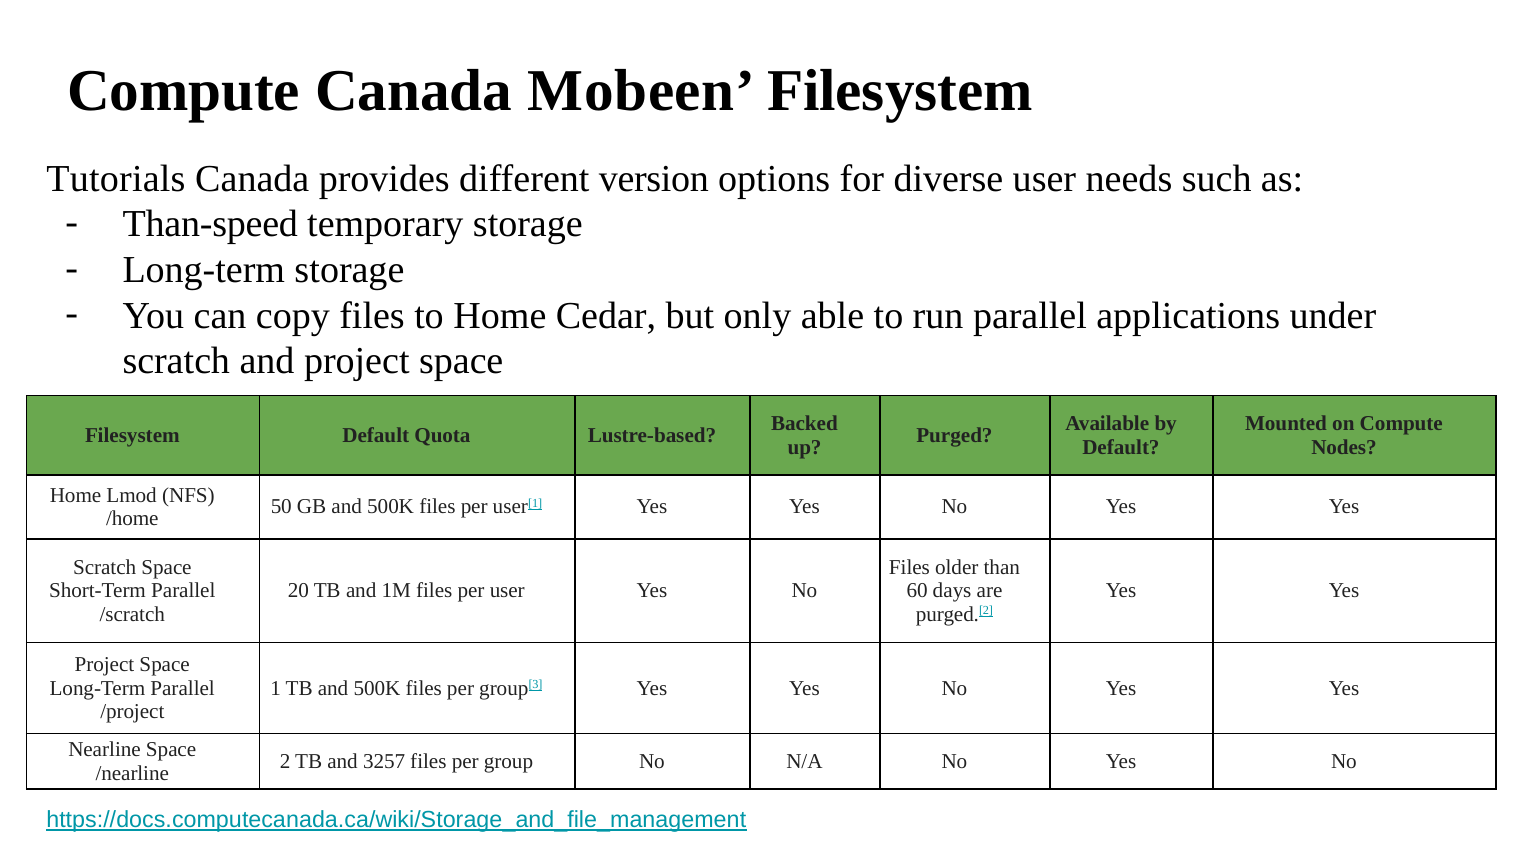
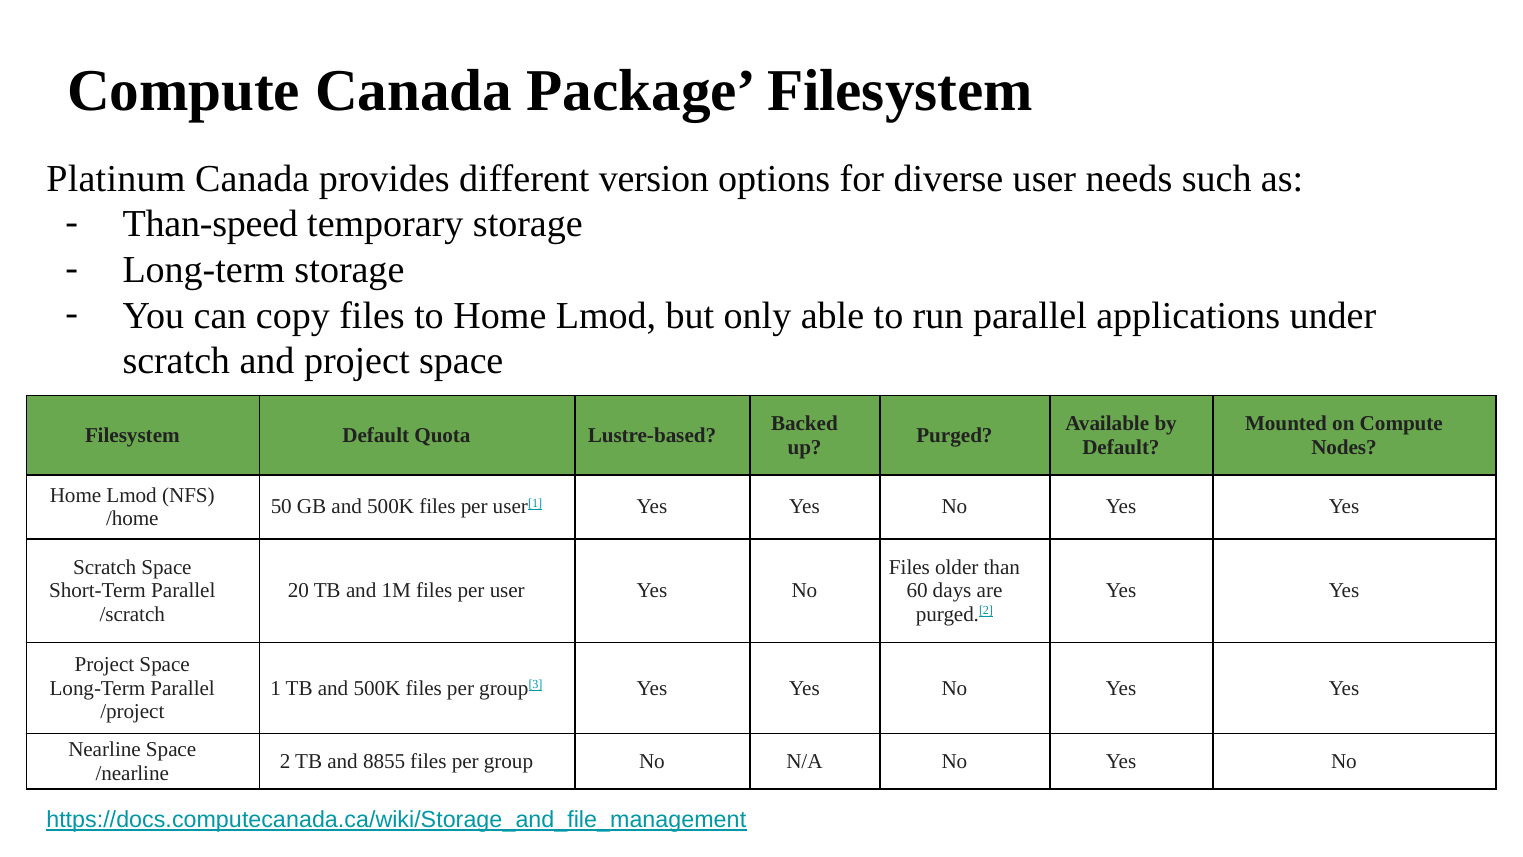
Mobeen: Mobeen -> Package (642, 91)
Tutorials: Tutorials -> Platinum (116, 178)
to Home Cedar: Cedar -> Lmod (606, 316)
3257: 3257 -> 8855 (384, 761)
